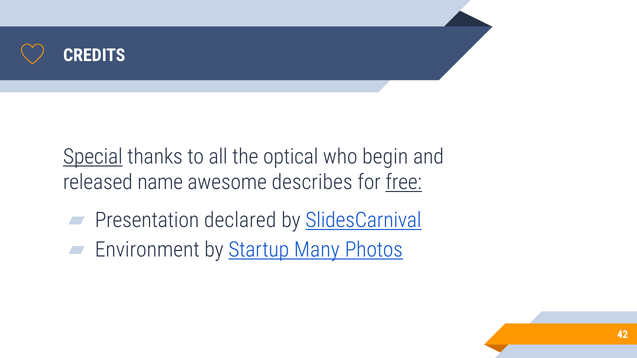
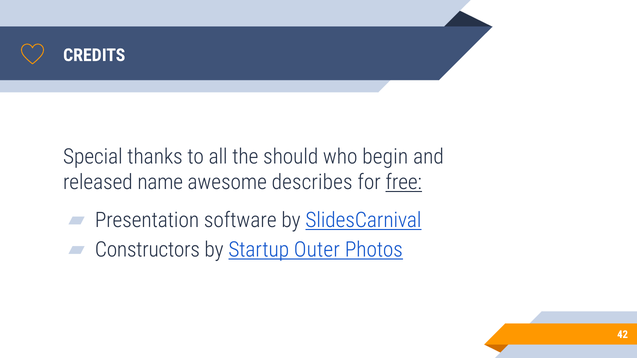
Special underline: present -> none (93, 157)
optical: optical -> should (291, 157)
declared: declared -> software (240, 221)
Environment: Environment -> Constructors (147, 250)
Many: Many -> Outer (317, 250)
